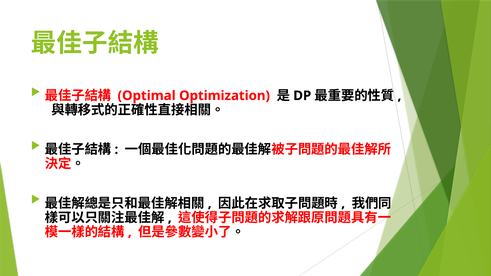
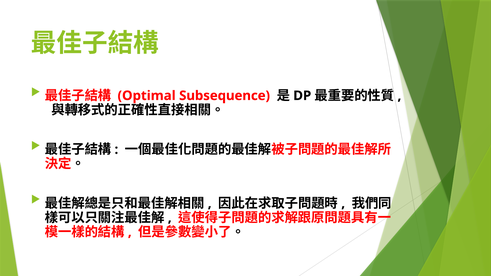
Optimization: Optimization -> Subsequence (225, 96)
